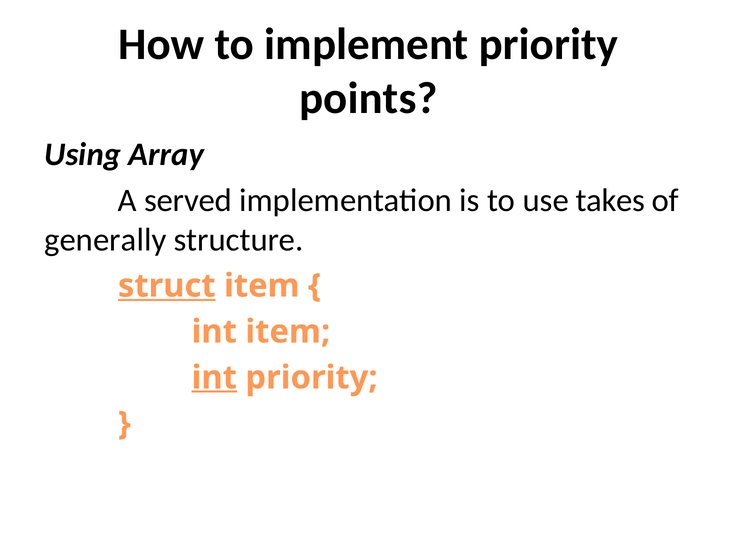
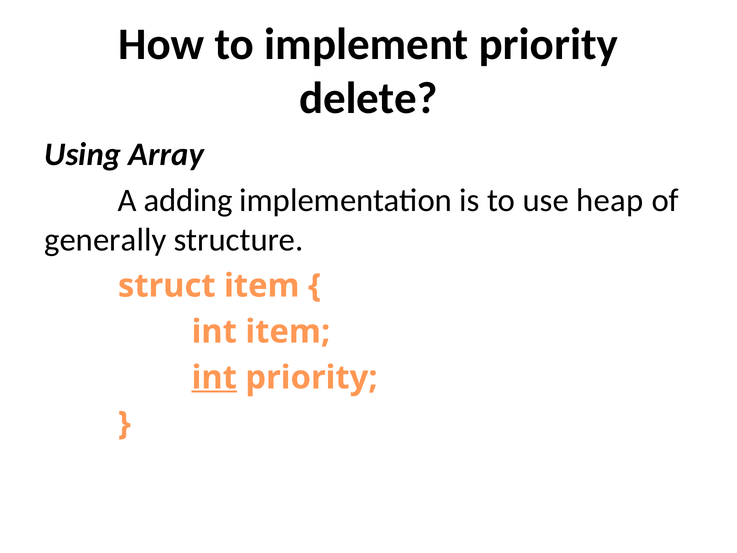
points: points -> delete (368, 98)
served: served -> adding (188, 200)
takes: takes -> heap (610, 200)
struct underline: present -> none (167, 286)
